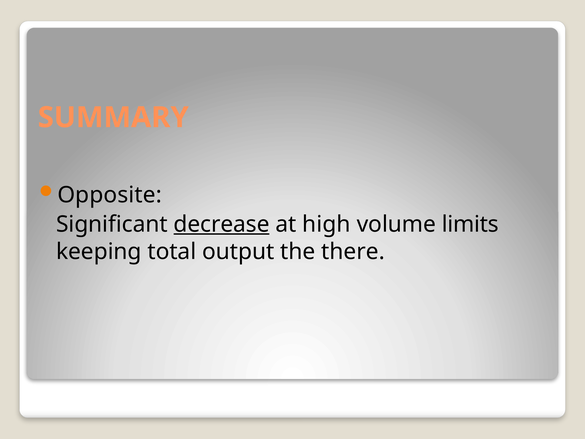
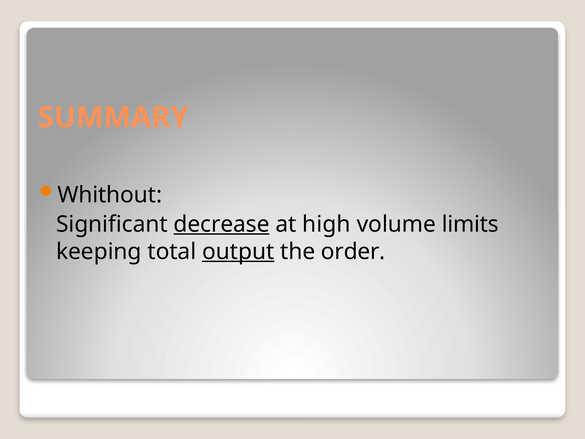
Opposite: Opposite -> Whithout (110, 195)
output underline: none -> present (238, 251)
there: there -> order (353, 251)
